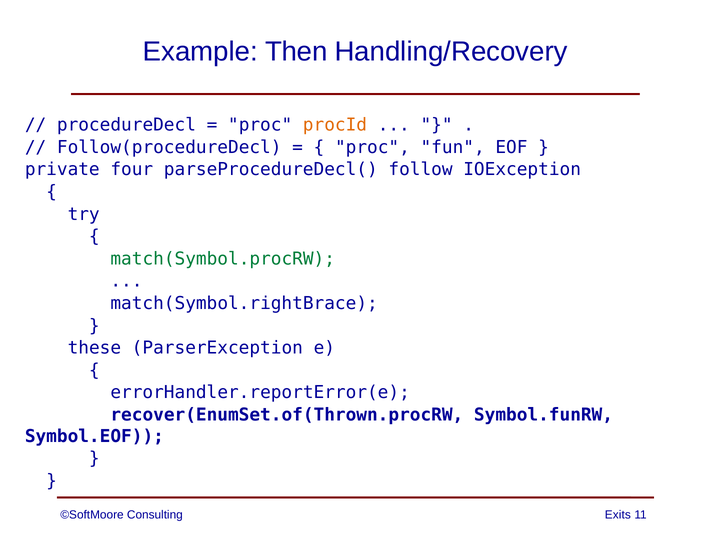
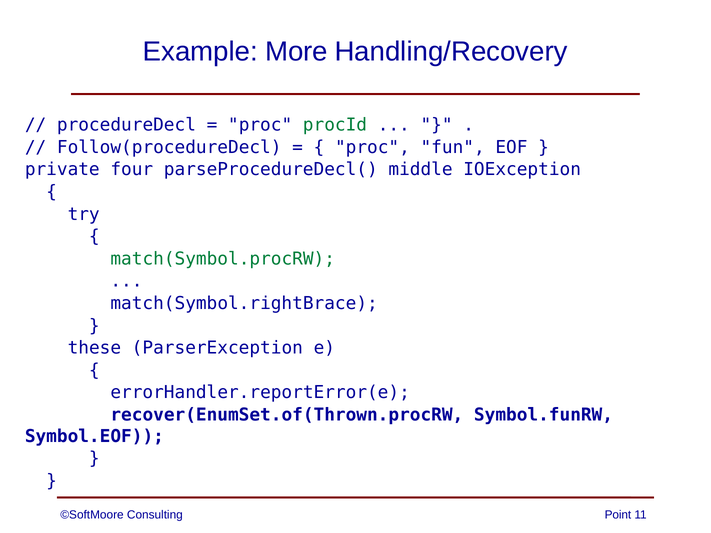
Then: Then -> More (296, 52)
procId colour: orange -> green (335, 125)
follow: follow -> middle (421, 170)
Exits: Exits -> Point (618, 515)
